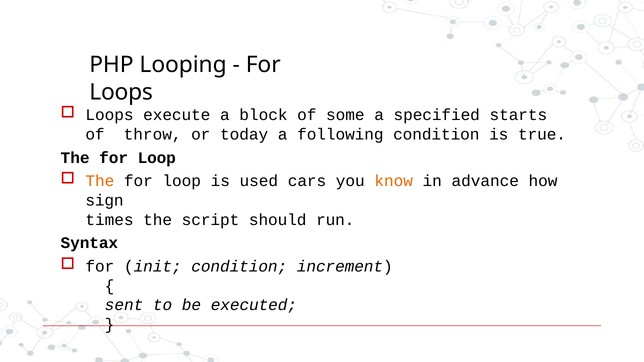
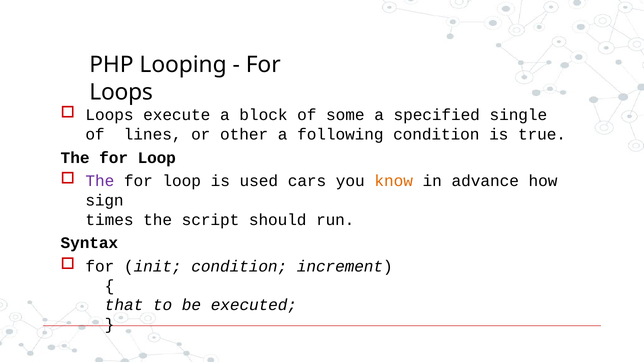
starts: starts -> single (518, 115)
throw: throw -> lines (153, 135)
today: today -> other (244, 135)
The colour: orange -> purple (100, 181)
sent: sent -> that (124, 305)
